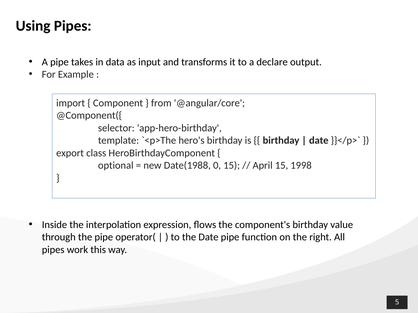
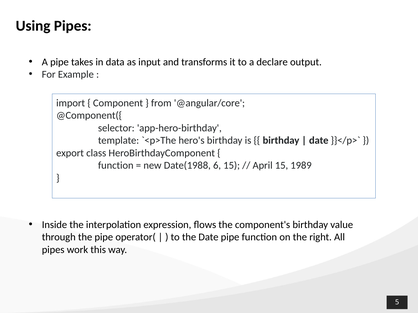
optional: optional -> function (116, 166)
0: 0 -> 6 (217, 166)
1998: 1998 -> 1989 (301, 166)
